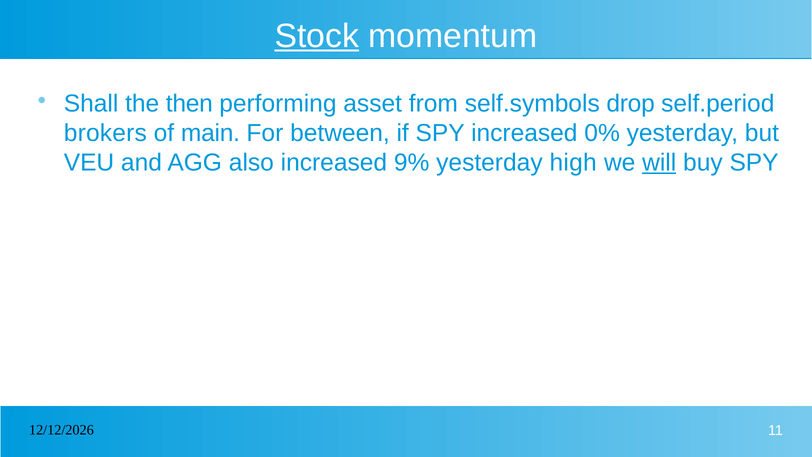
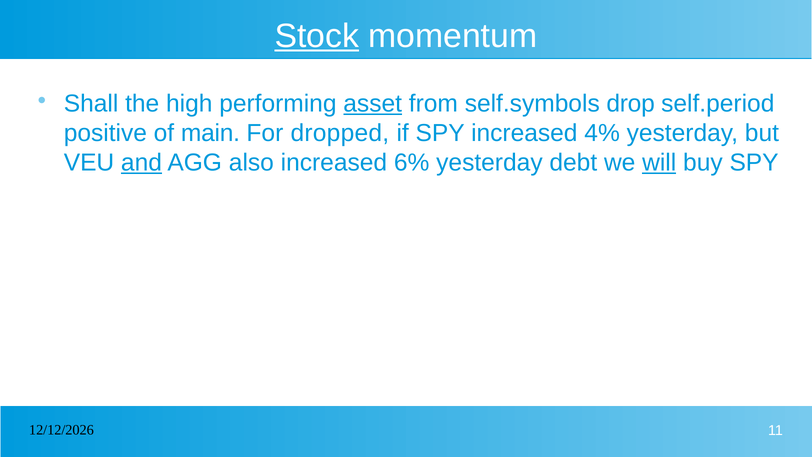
then: then -> high (189, 103)
asset underline: none -> present (373, 103)
brokers: brokers -> positive (105, 133)
between: between -> dropped (340, 133)
0%: 0% -> 4% (602, 133)
and underline: none -> present (141, 162)
9%: 9% -> 6% (412, 162)
high: high -> debt (573, 162)
